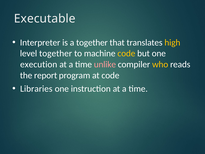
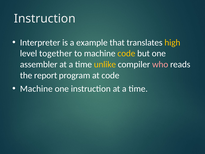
Executable: Executable -> Instruction (45, 19)
a together: together -> example (92, 42)
execution: execution -> assembler (39, 64)
unlike colour: pink -> yellow (105, 64)
who colour: yellow -> pink (160, 64)
Libraries: Libraries -> Machine (36, 89)
